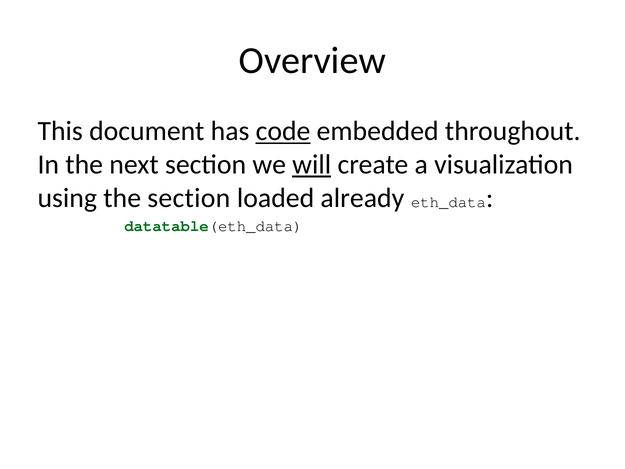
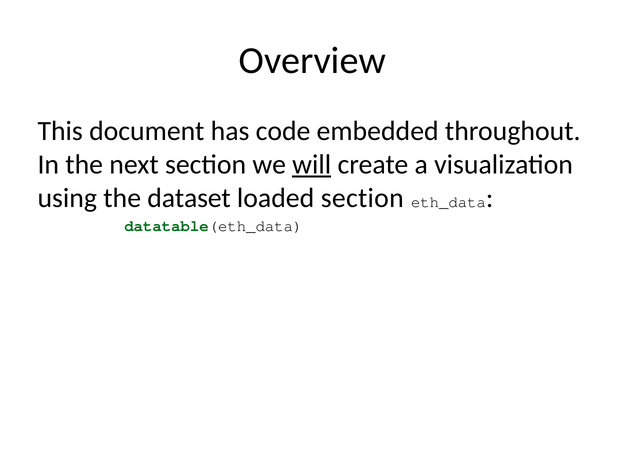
code underline: present -> none (283, 131)
the section: section -> dataset (189, 198)
loaded already: already -> section (362, 198)
